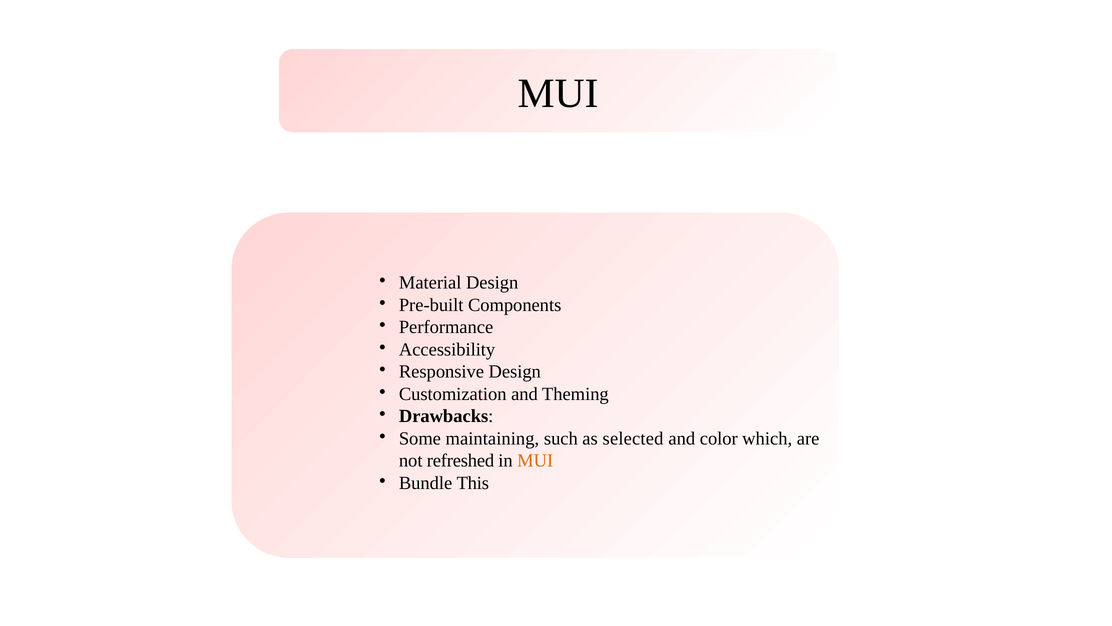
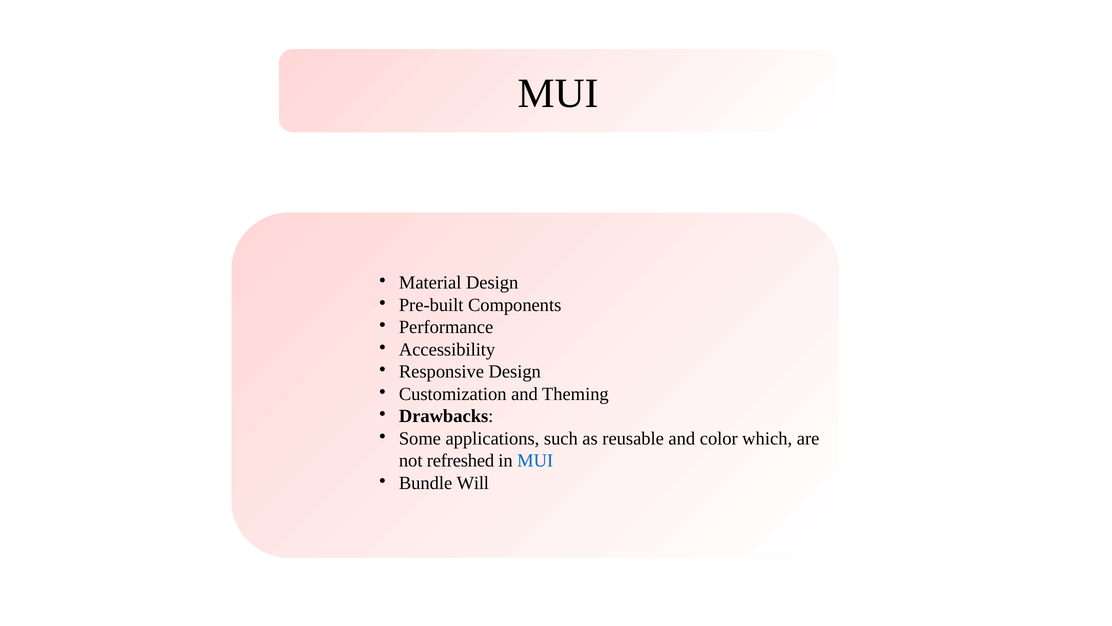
maintaining: maintaining -> applications (492, 438)
selected: selected -> reusable (633, 438)
MUI colour: orange -> blue (535, 460)
This: This -> Will (473, 483)
